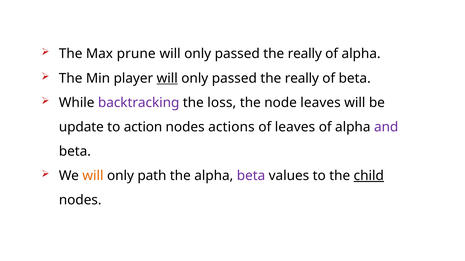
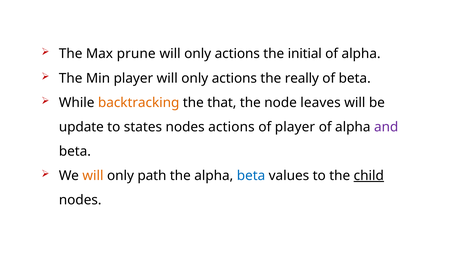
passed: passed -> actions (237, 54)
really: really -> initial (305, 54)
will underline: present -> none (167, 78)
passed: passed -> actions (234, 78)
backtracking colour: purple -> orange (139, 103)
loss: loss -> that (222, 103)
action: action -> states (143, 127)
of leaves: leaves -> player (295, 127)
beta colour: purple -> blue (251, 176)
